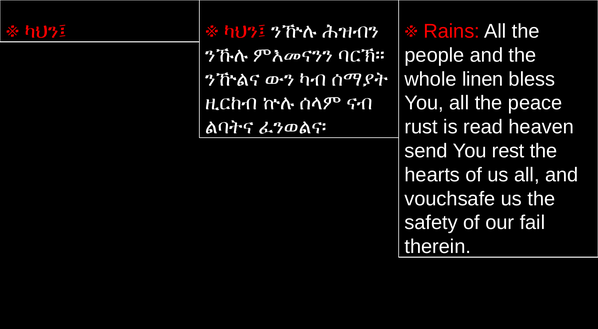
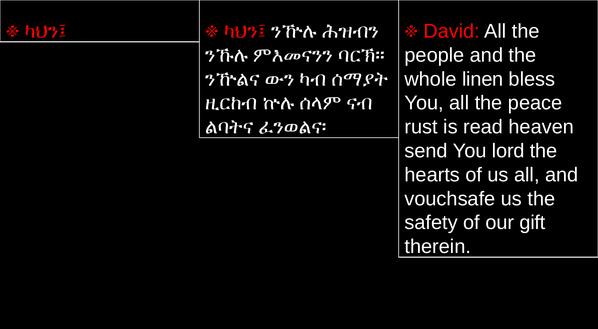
Rains: Rains -> David (452, 31)
rest: rest -> lord (508, 151)
fail: fail -> gift (533, 223)
